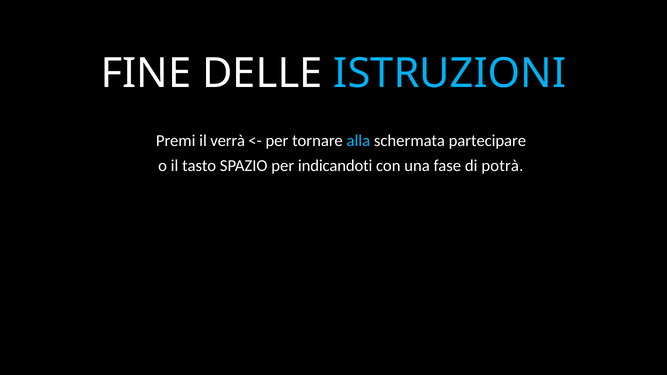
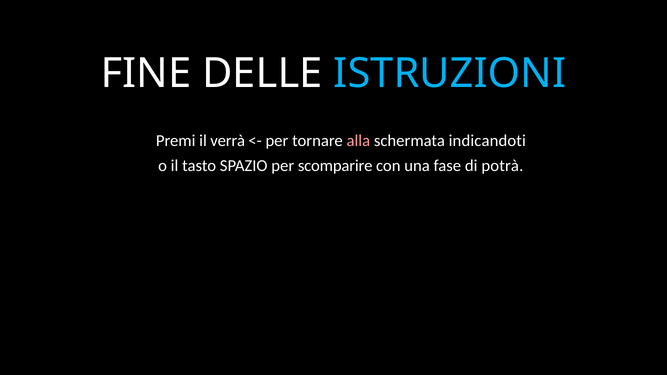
alla colour: light blue -> pink (358, 141)
partecipare: partecipare -> indicandoti (487, 141)
indicandoti: indicandoti -> scomparire (335, 166)
